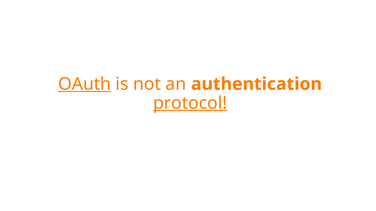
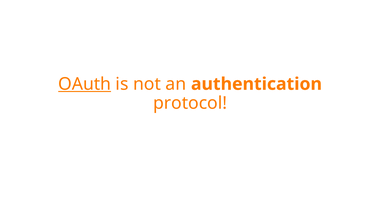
protocol underline: present -> none (190, 103)
